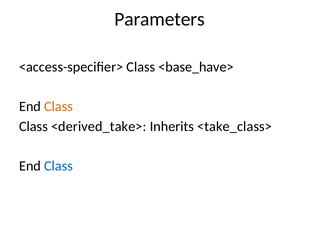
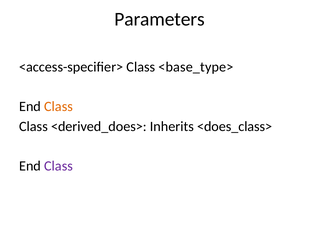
<base_have>: <base_have> -> <base_type> (196, 67)
<derived_take>: <derived_take> -> <derived_does> (99, 126)
<take_class>: <take_class> -> <does_class> (235, 126)
Class colour: blue -> purple (59, 166)
